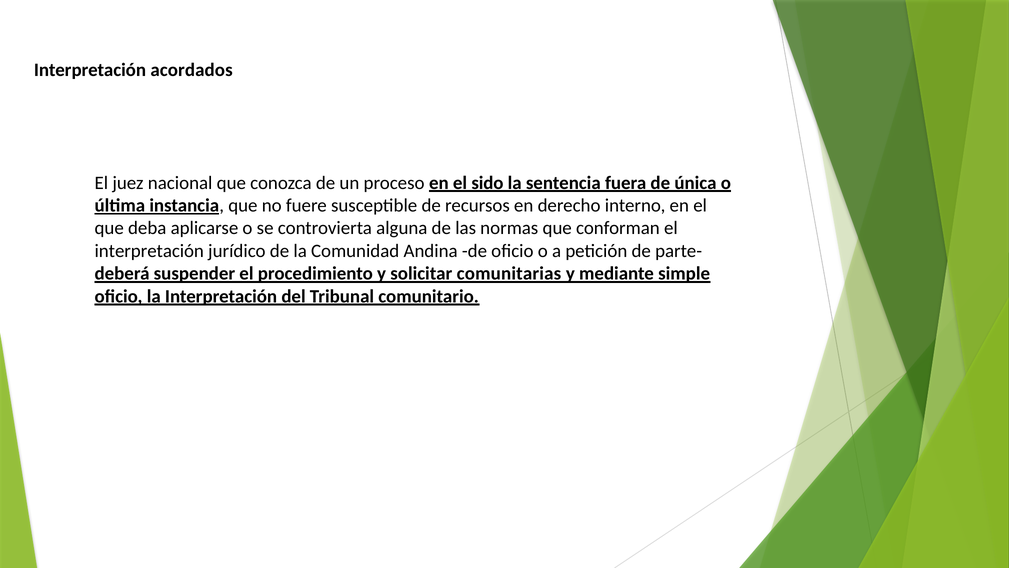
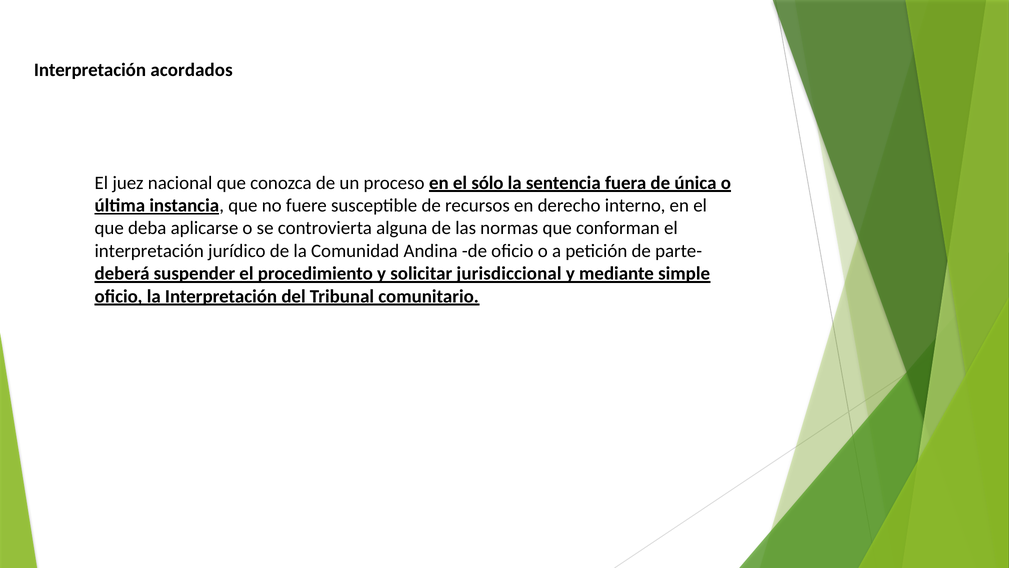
sido: sido -> sólo (487, 183)
comunitarias: comunitarias -> jurisdiccional (509, 273)
